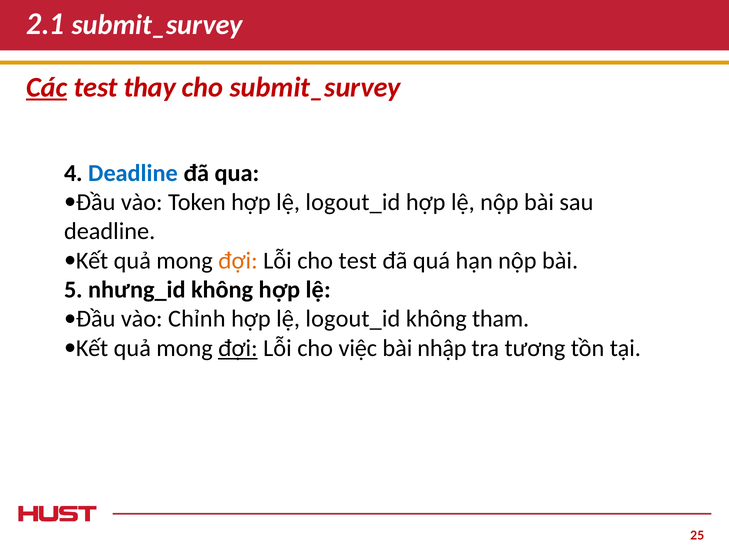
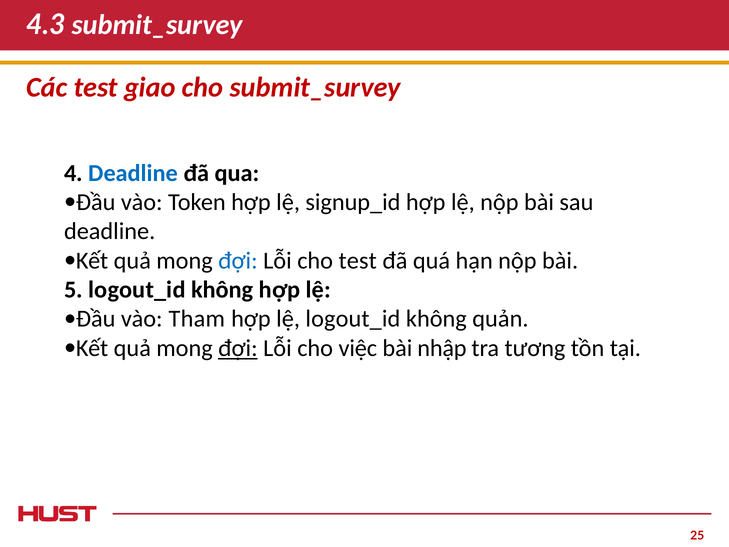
2.1: 2.1 -> 4.3 (46, 25)
Các underline: present -> none (47, 87)
thay: thay -> giao (150, 87)
Token hợp lệ logout_id: logout_id -> signup_id (353, 202)
đợi colour: orange -> blue (238, 260)
5 nhưng_id: nhưng_id -> logout_id (137, 290)
Chỉnh: Chỉnh -> Tham (197, 319)
tham: tham -> quản (500, 319)
